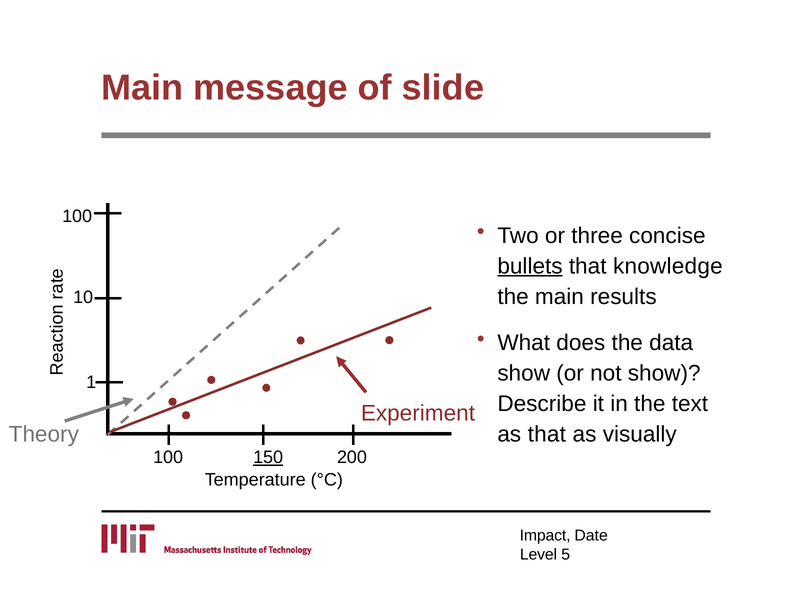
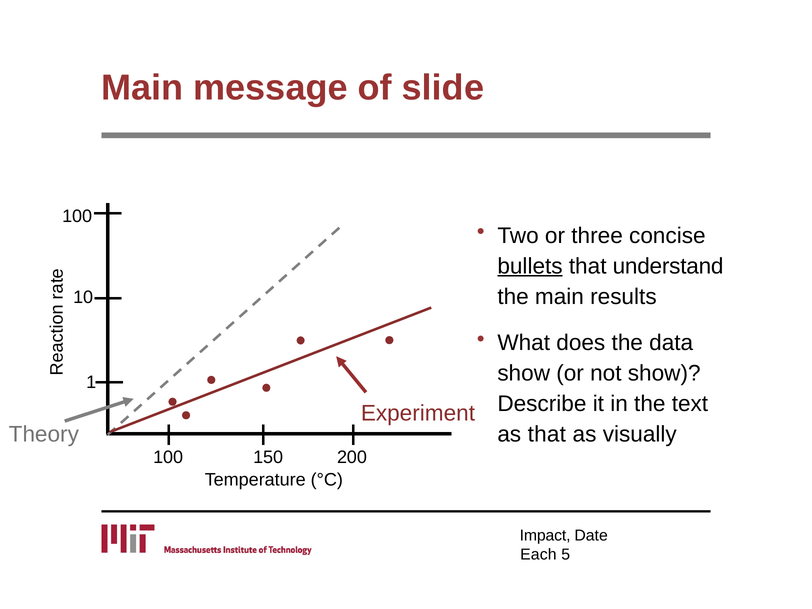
knowledge: knowledge -> understand (668, 266)
150 underline: present -> none (268, 457)
Level: Level -> Each (538, 555)
